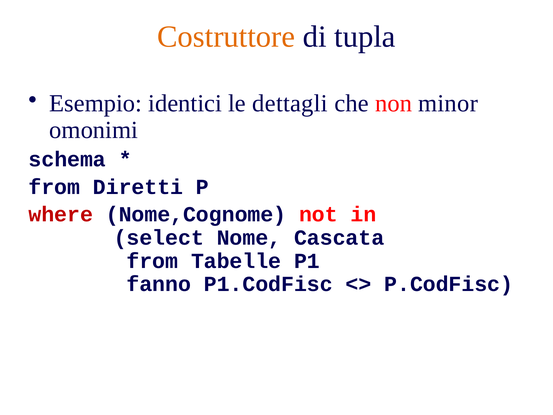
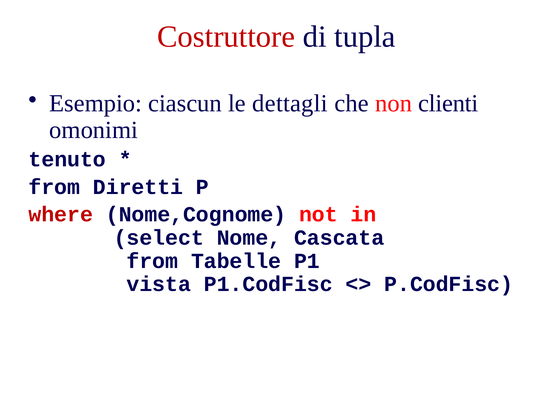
Costruttore colour: orange -> red (226, 37)
identici: identici -> ciascun (185, 103)
minor: minor -> clienti (448, 103)
schema: schema -> tenuto (67, 159)
fanno: fanno -> vista (159, 284)
